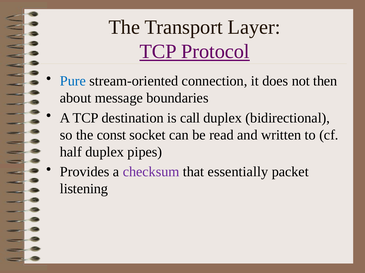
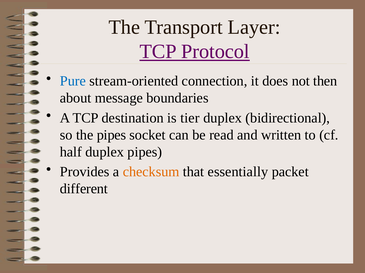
call: call -> tier (190, 118)
the const: const -> pipes (111, 135)
checksum colour: purple -> orange (151, 172)
listening: listening -> different (84, 189)
